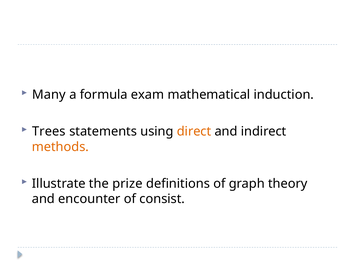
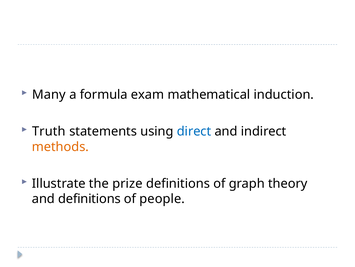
Trees: Trees -> Truth (49, 131)
direct colour: orange -> blue (194, 131)
and encounter: encounter -> definitions (89, 198)
consist: consist -> people (162, 198)
